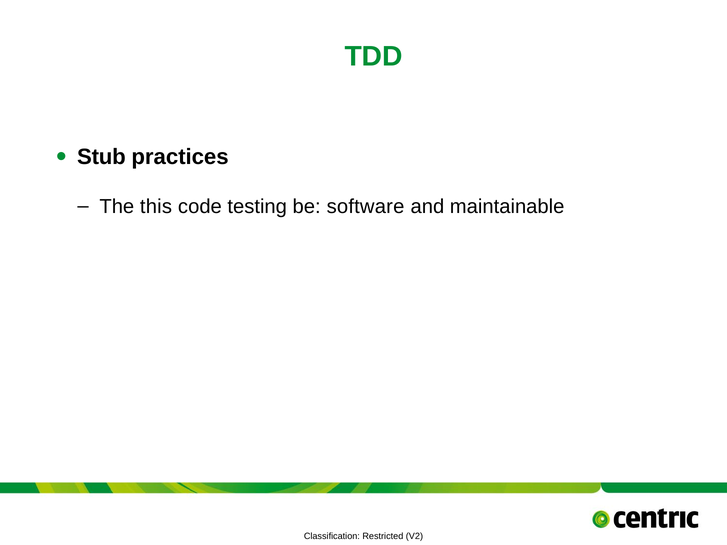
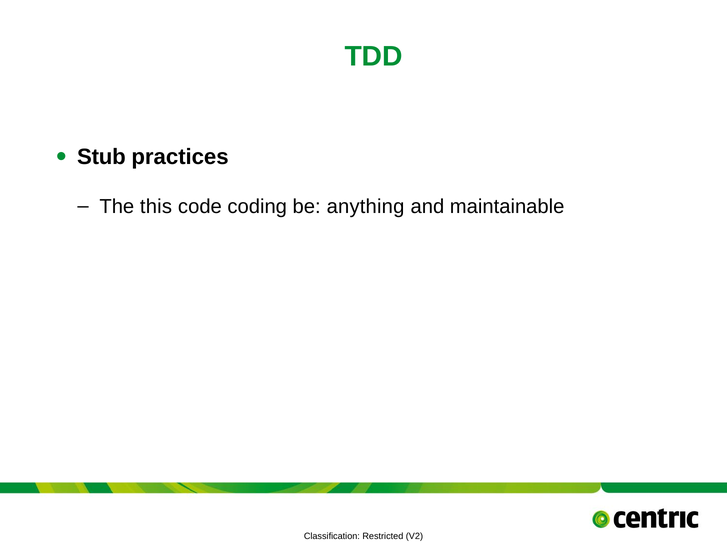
testing: testing -> coding (257, 207)
software: software -> anything (366, 207)
